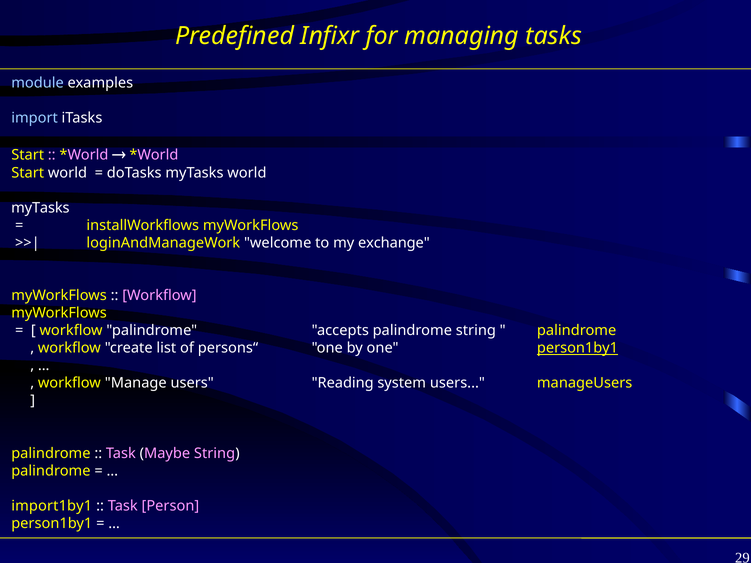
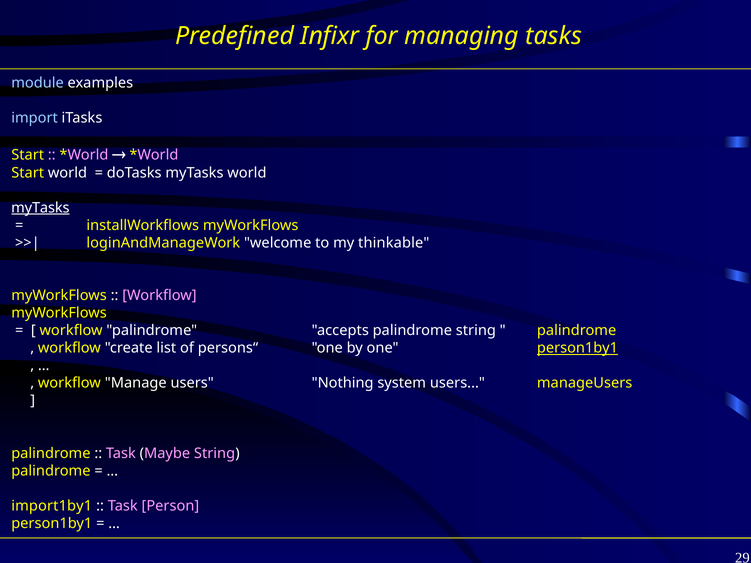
myTasks underline: none -> present (40, 208)
exchange: exchange -> thinkable (394, 243)
Reading: Reading -> Nothing (343, 383)
